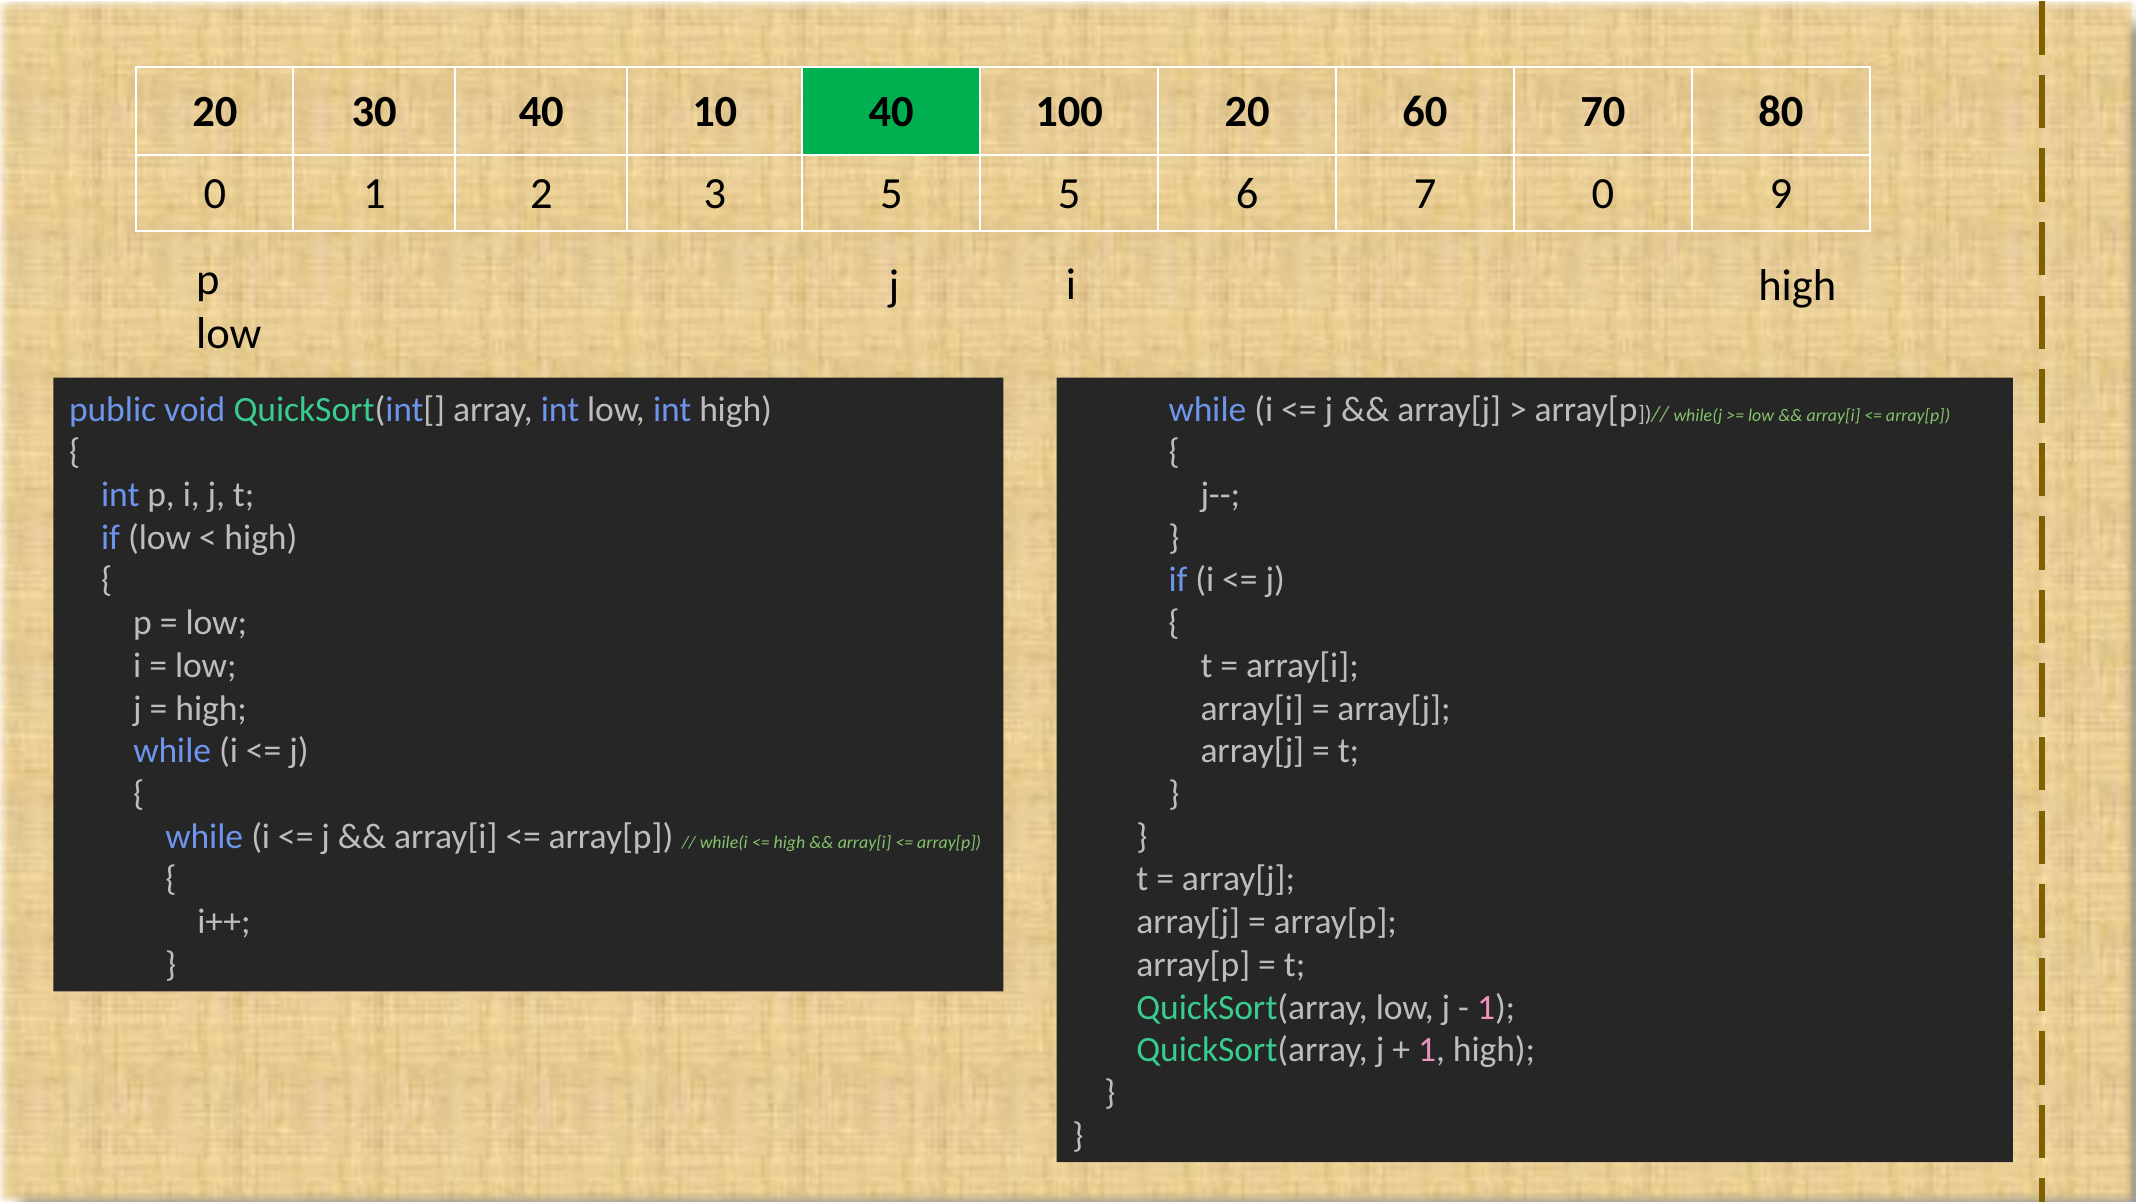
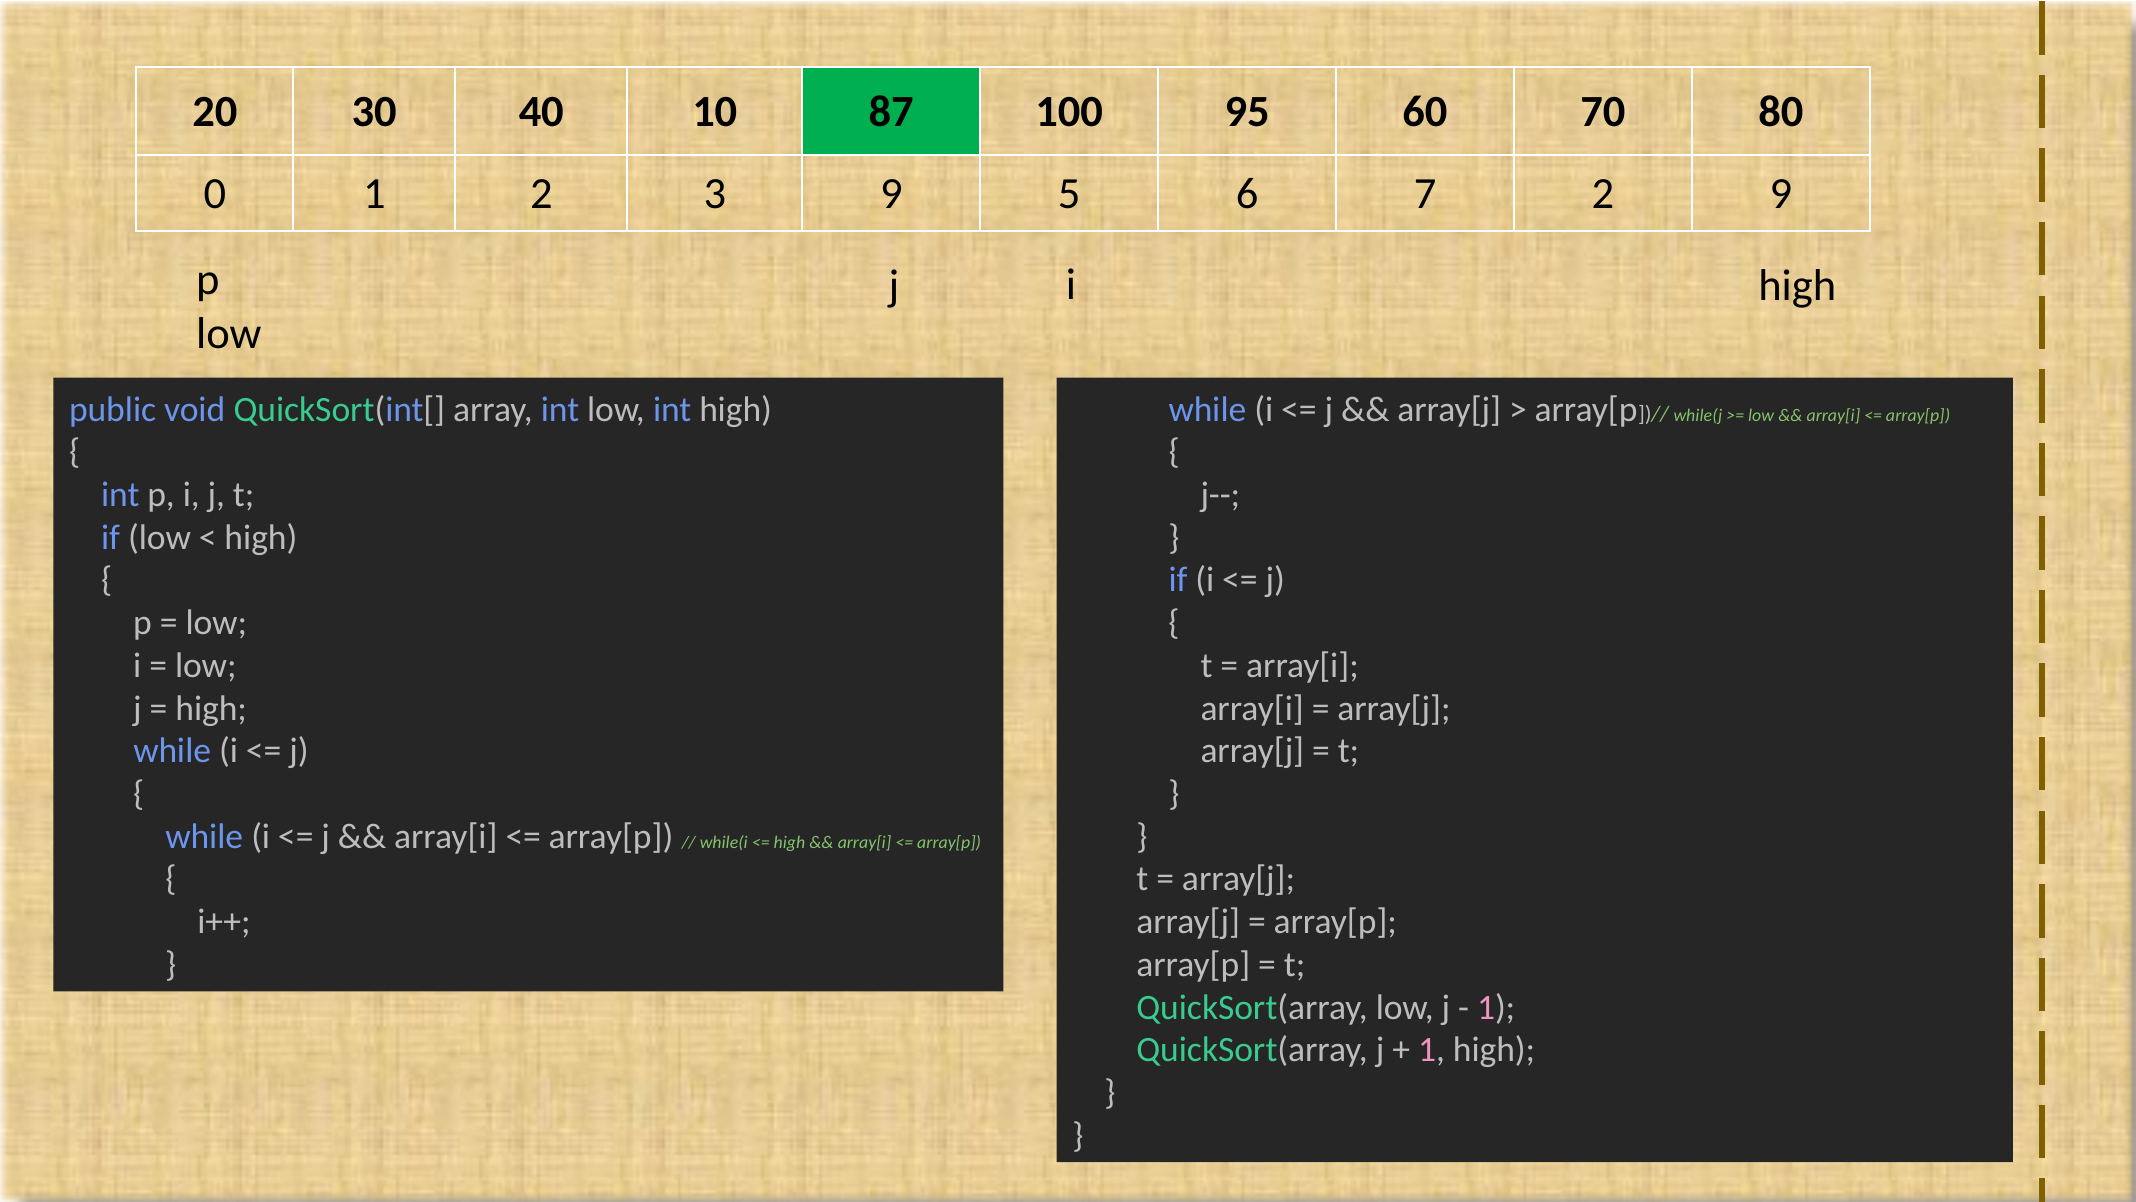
10 40: 40 -> 87 (891, 111)
100 20: 20 -> 95 (1247, 111)
3 5: 5 -> 9 (891, 194)
7 0: 0 -> 2 (1603, 194)
